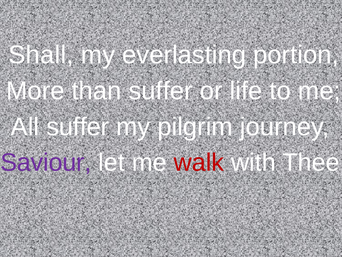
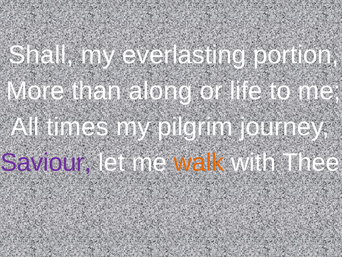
than suffer: suffer -> along (161, 91)
All suffer: suffer -> times (77, 127)
walk colour: red -> orange (199, 162)
